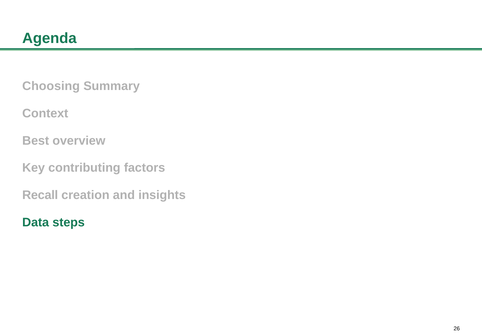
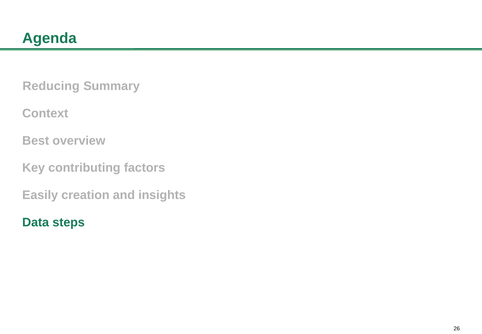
Choosing: Choosing -> Reducing (51, 86)
Recall: Recall -> Easily (40, 195)
